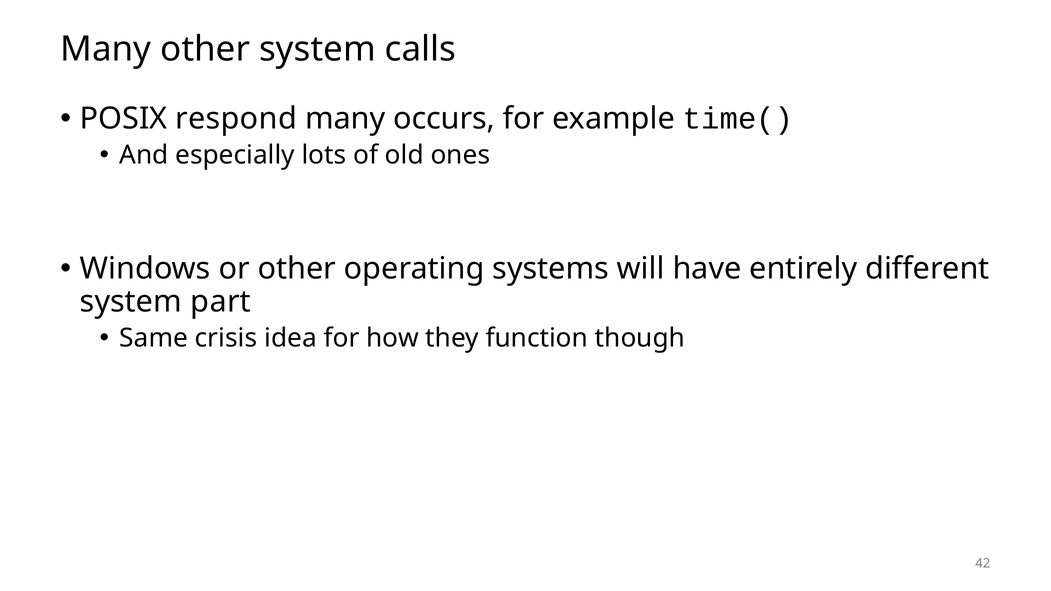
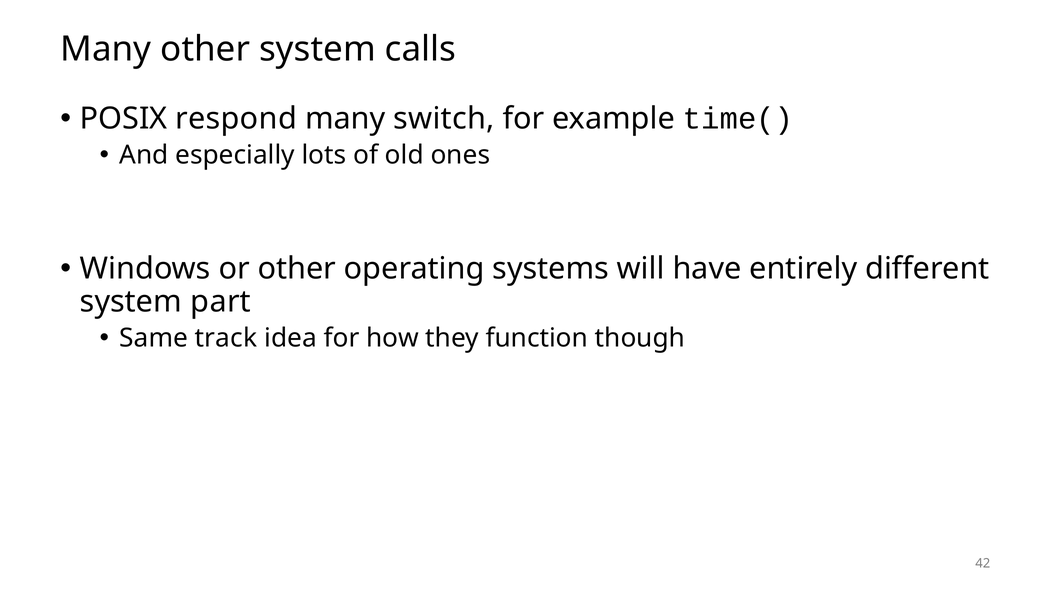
occurs: occurs -> switch (444, 119)
crisis: crisis -> track (226, 338)
